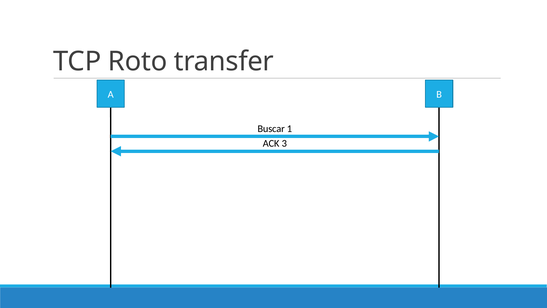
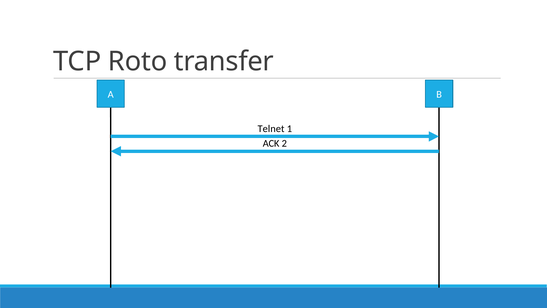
Buscar: Buscar -> Telnet (271, 129)
3: 3 -> 2 (284, 143)
